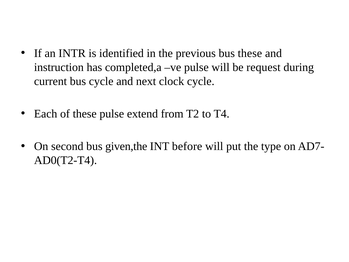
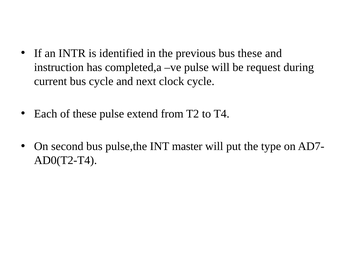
given,the: given,the -> pulse,the (126, 146)
before: before -> master (187, 146)
